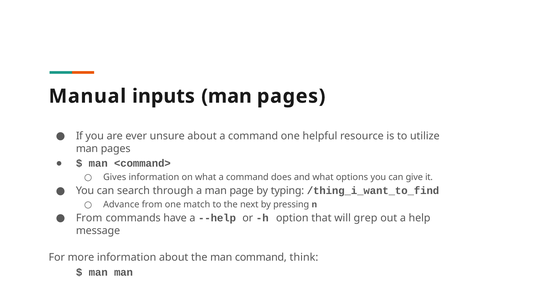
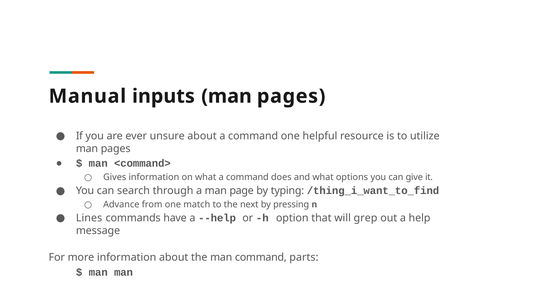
From: From -> Lines (89, 218)
think: think -> parts (304, 258)
